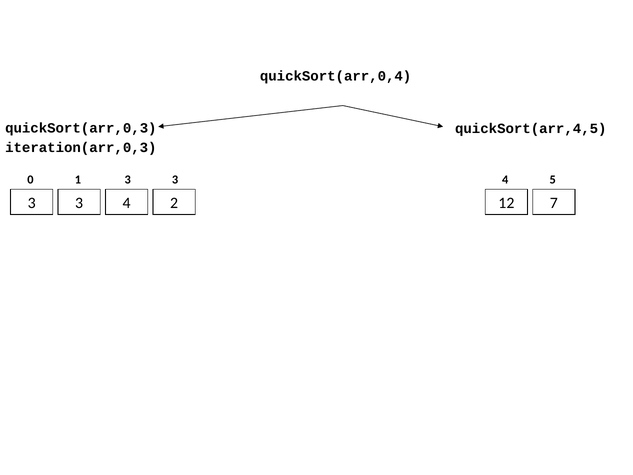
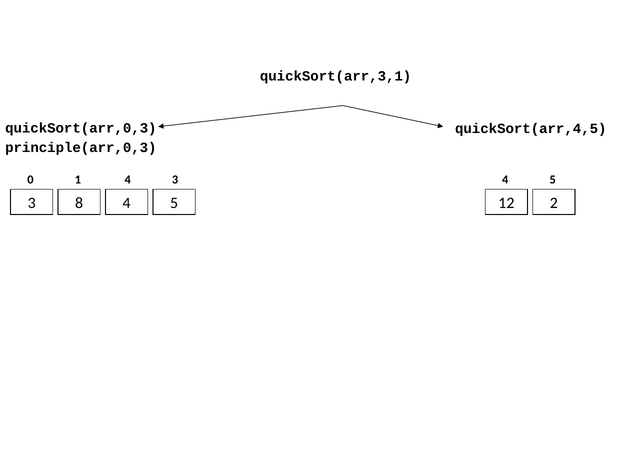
quickSort(arr,0,4: quickSort(arr,0,4 -> quickSort(arr,3,1 (336, 76)
iteration(arr,0,3: iteration(arr,0,3 -> principle(arr,0,3 (81, 147)
1 3: 3 -> 4 (128, 180)
3: 3 -> 8 (79, 203)
2: 2 -> 5 (174, 203)
7: 7 -> 2 (554, 203)
